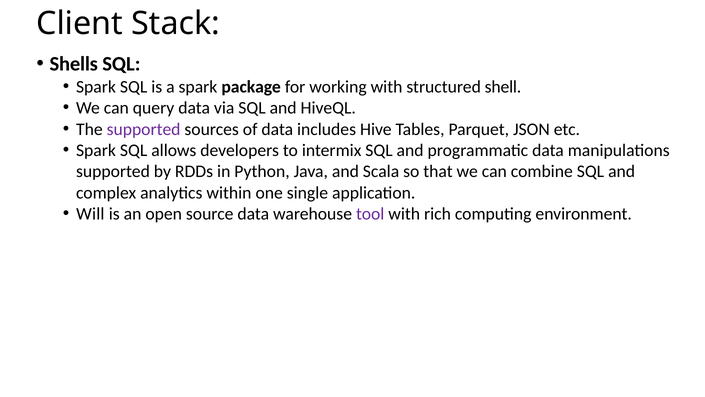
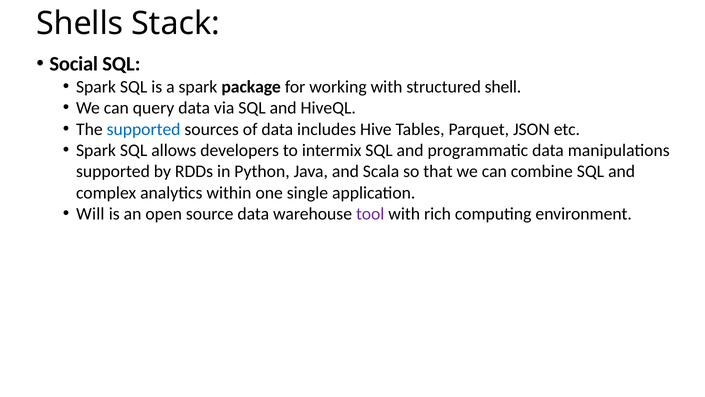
Client: Client -> Shells (80, 24)
Shells: Shells -> Social (74, 64)
supported colour: purple -> blue (144, 129)
